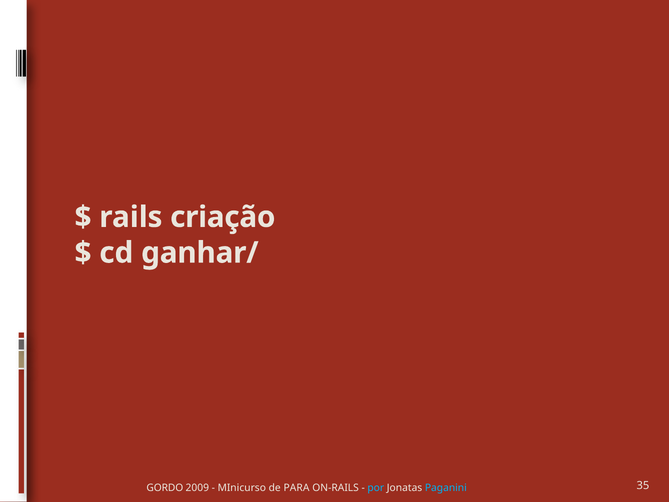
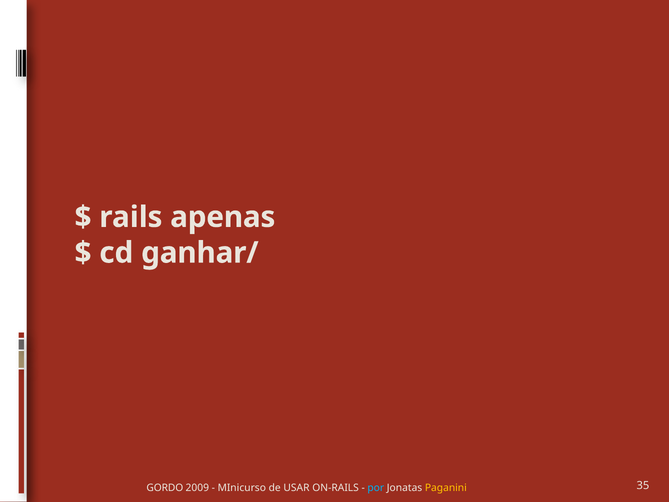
criação: criação -> apenas (223, 217)
PARA: PARA -> USAR (296, 487)
Paganini colour: light blue -> yellow (446, 487)
